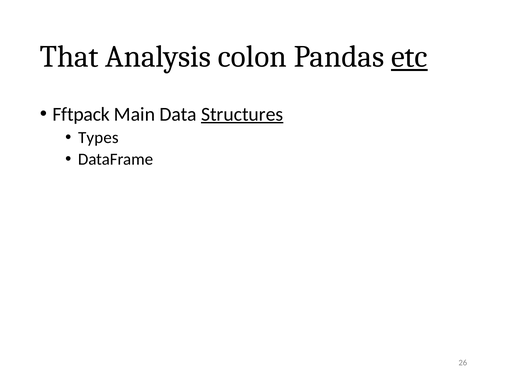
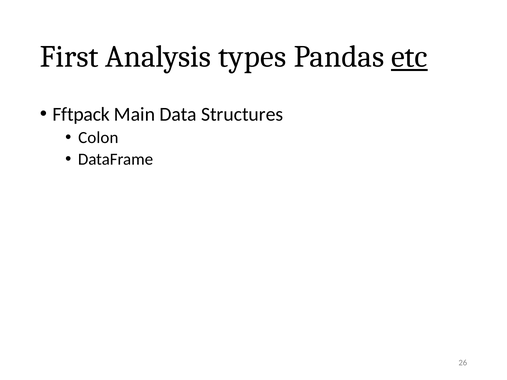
That: That -> First (69, 57)
colon: colon -> types (252, 57)
Structures underline: present -> none (242, 114)
Types: Types -> Colon (98, 138)
